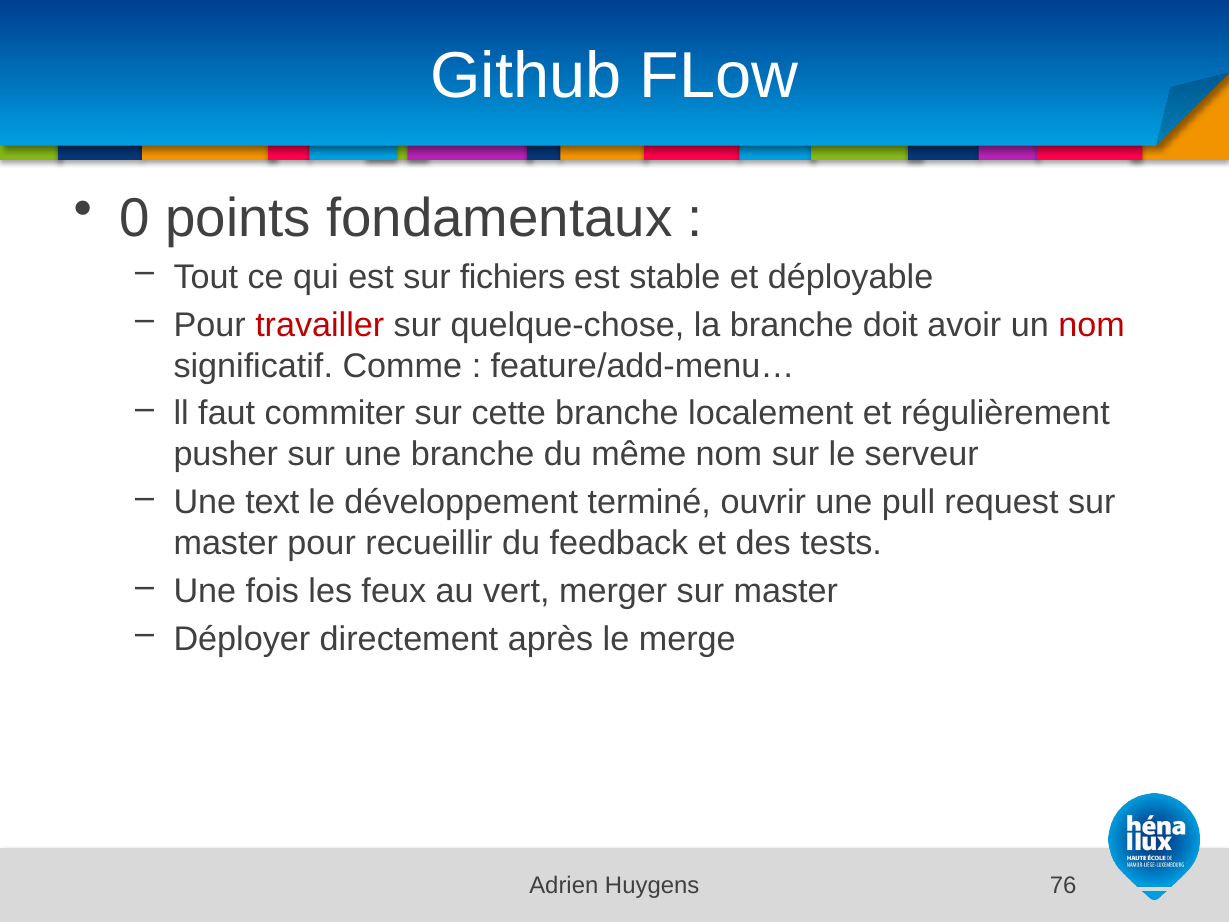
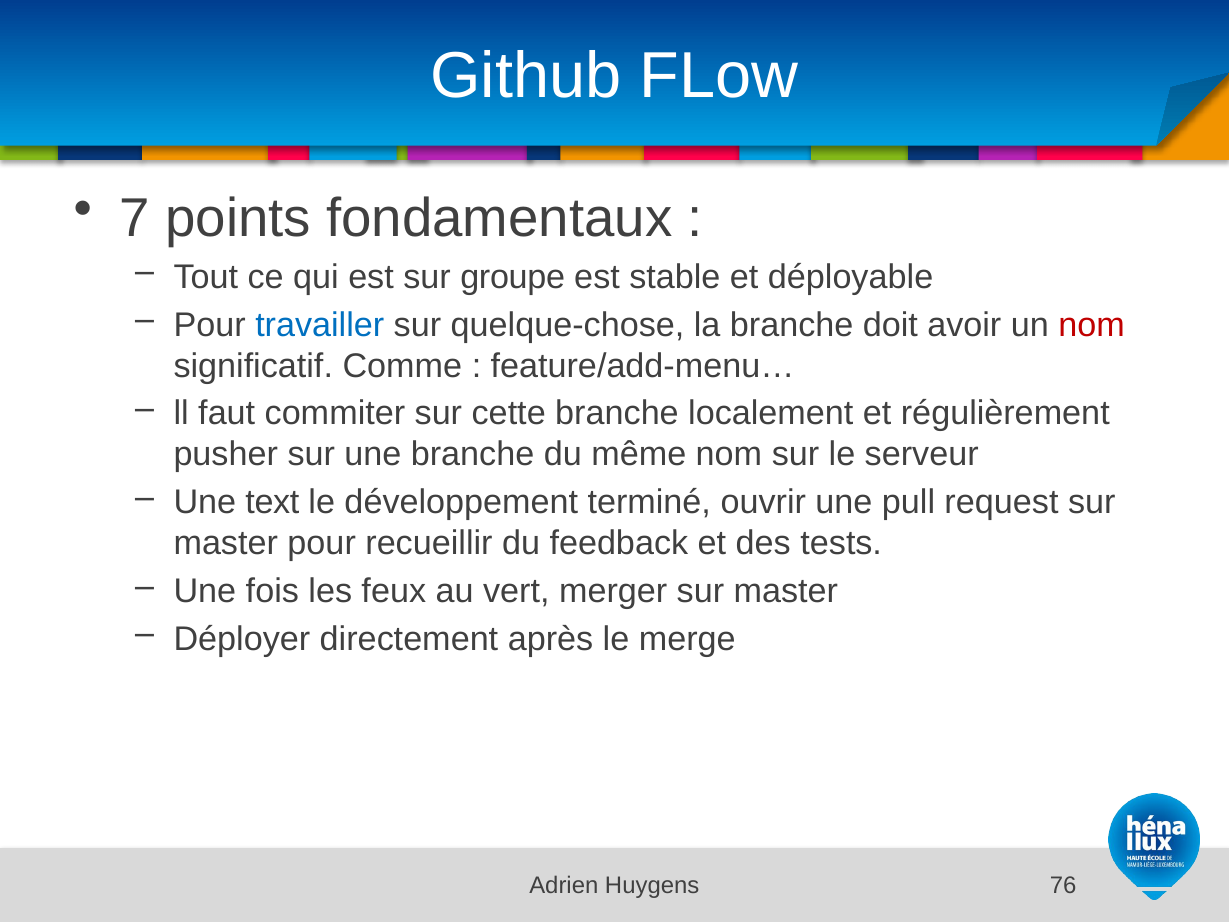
0: 0 -> 7 (135, 218)
fichiers: fichiers -> groupe (513, 277)
travailler colour: red -> blue (320, 325)
